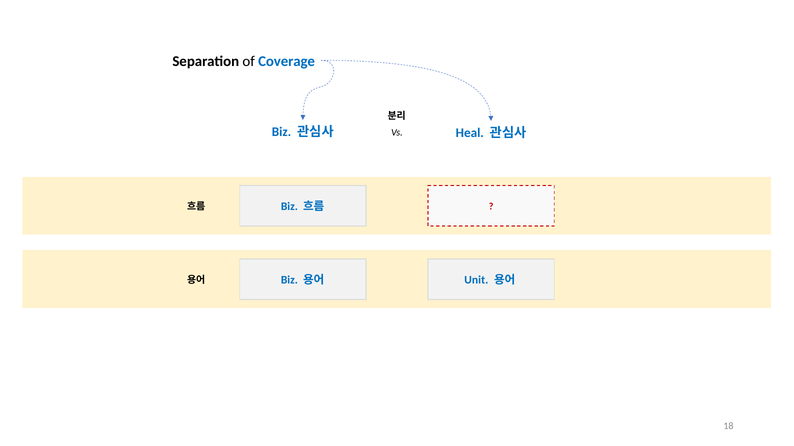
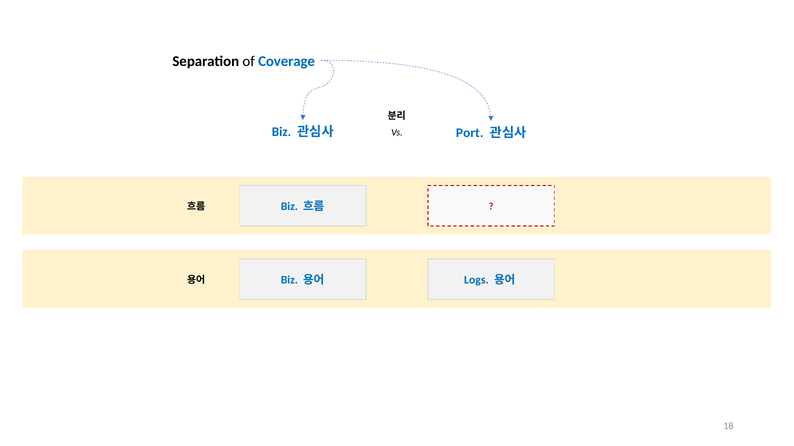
Heal: Heal -> Port (470, 133)
Unit: Unit -> Logs (476, 280)
